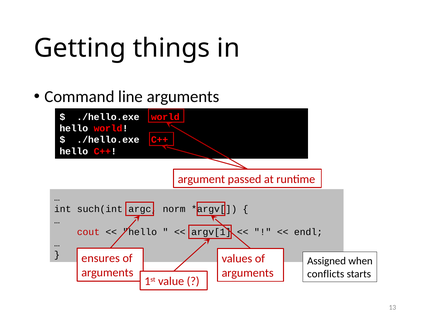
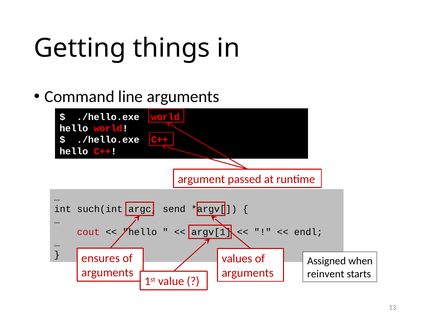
norm: norm -> send (174, 209)
conflicts: conflicts -> reinvent (326, 274)
